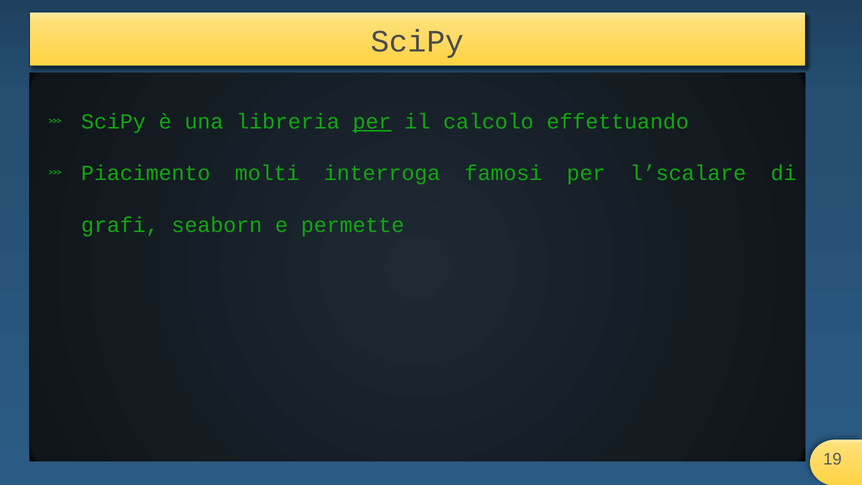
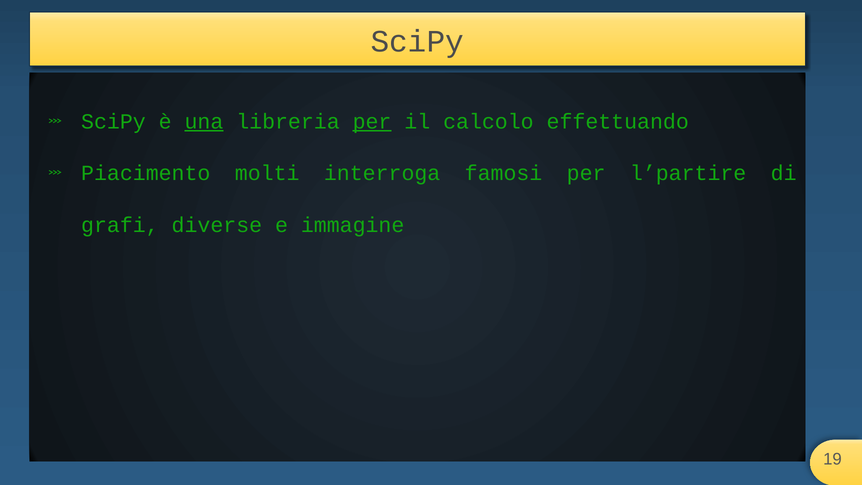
una underline: none -> present (204, 121)
l’scalare: l’scalare -> l’partire (688, 173)
seaborn: seaborn -> diverse (217, 225)
permette: permette -> immagine (353, 225)
